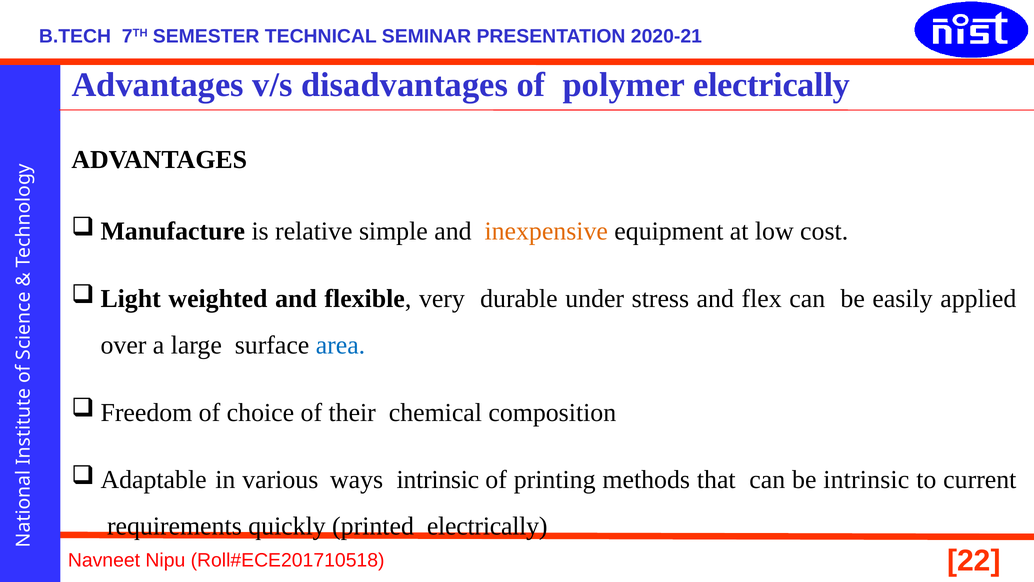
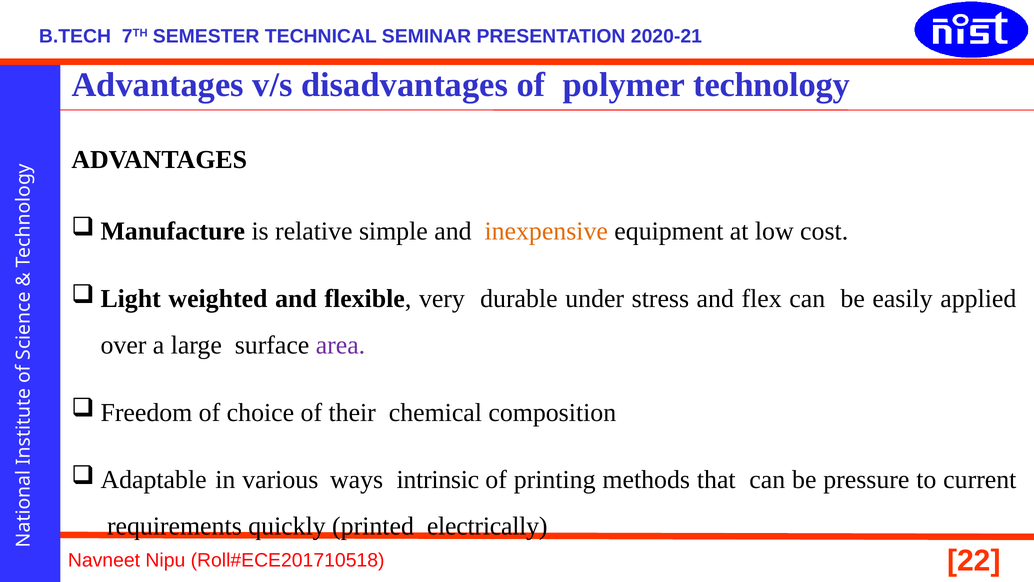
polymer electrically: electrically -> technology (772, 85)
area colour: blue -> purple (340, 345)
be intrinsic: intrinsic -> pressure (866, 480)
